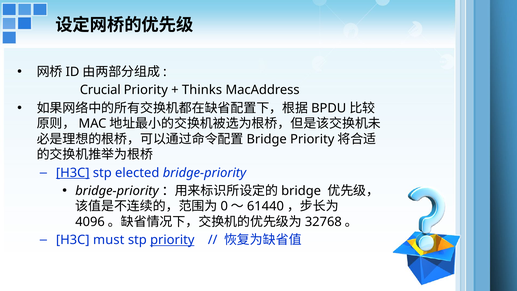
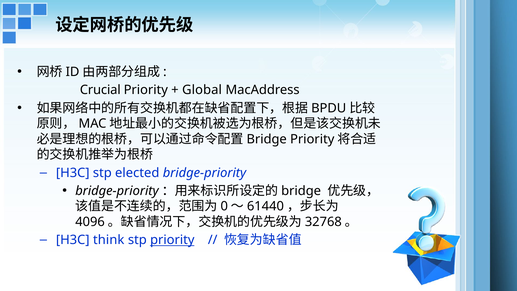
Thinks: Thinks -> Global (202, 90)
H3C underline: present -> none (73, 173)
must: must -> think (109, 240)
